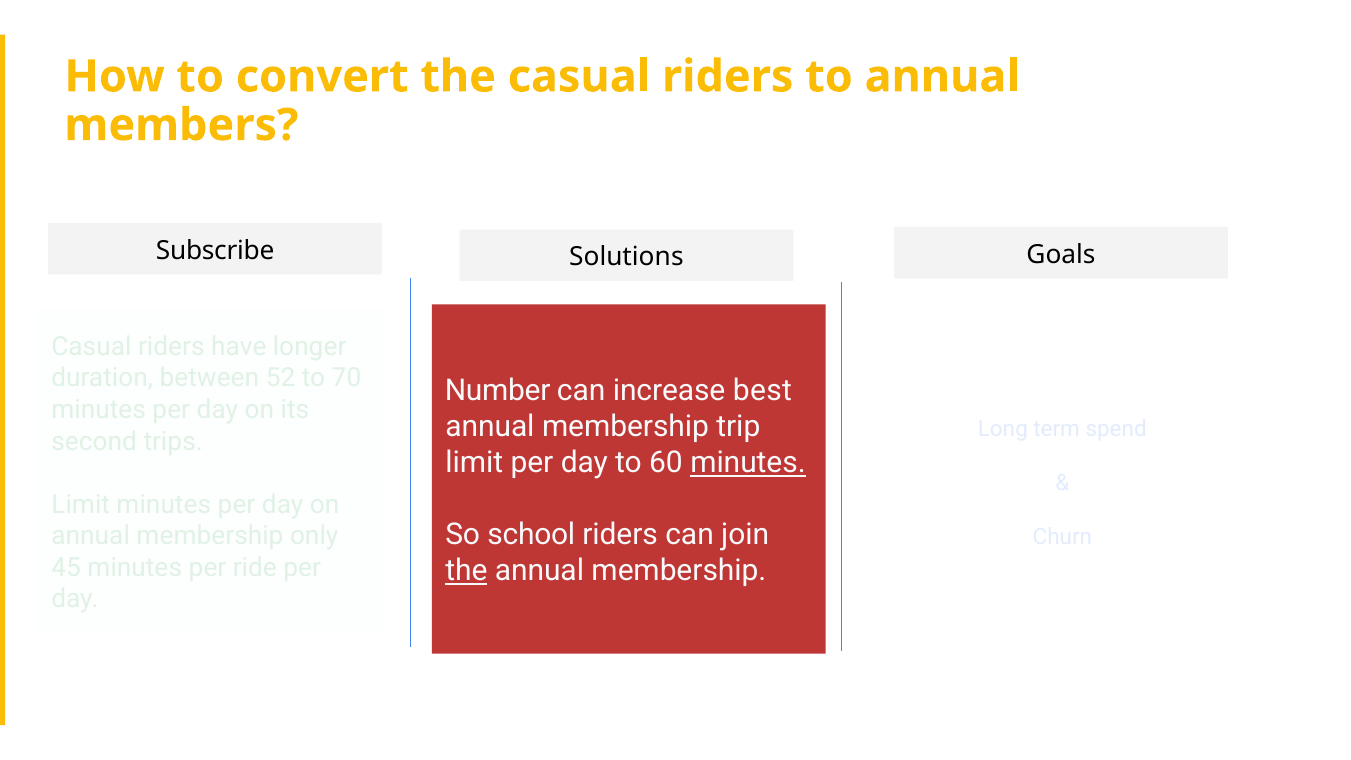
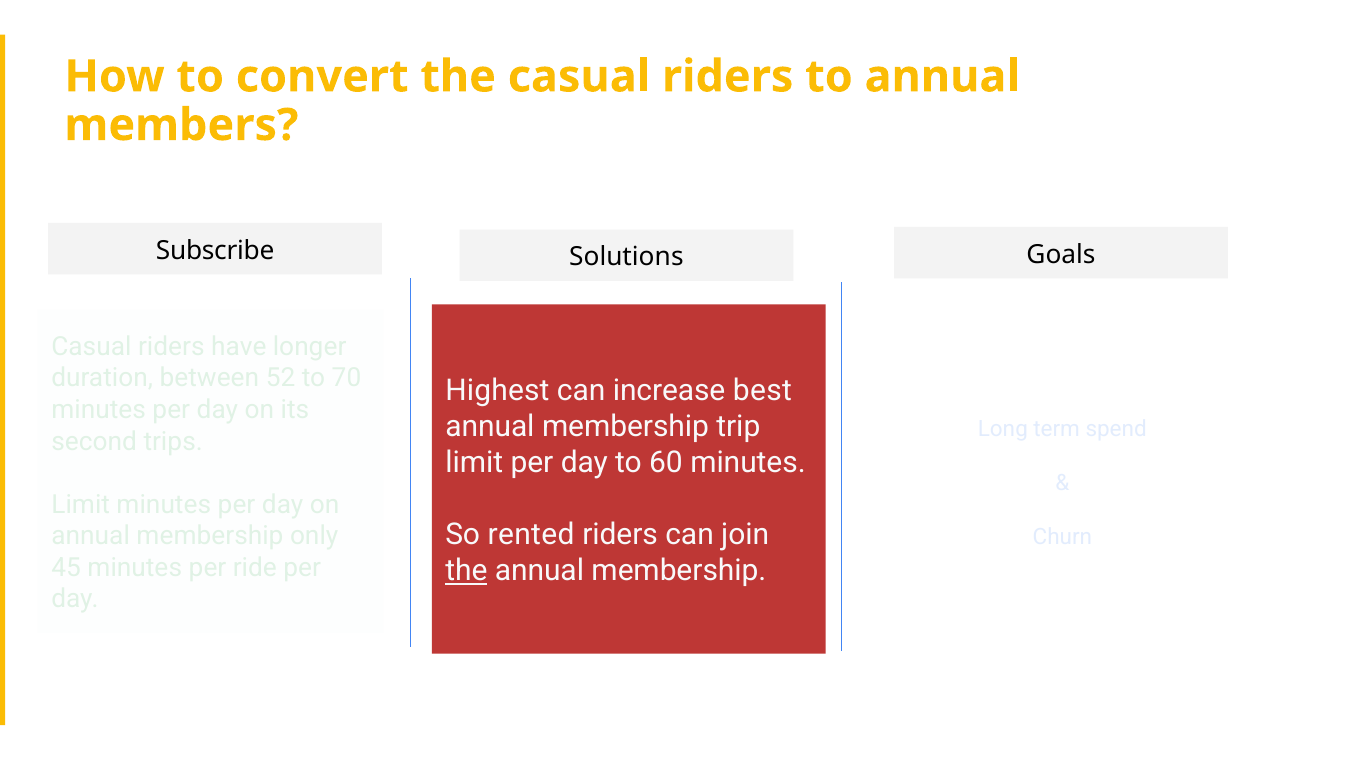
Number: Number -> Highest (497, 391)
minutes underline: present -> none (748, 463)
school: school -> rented (531, 535)
